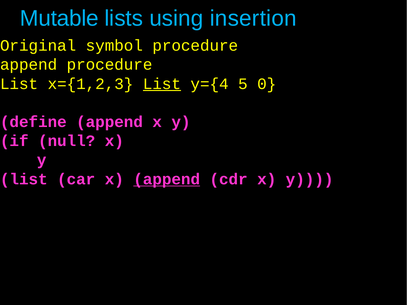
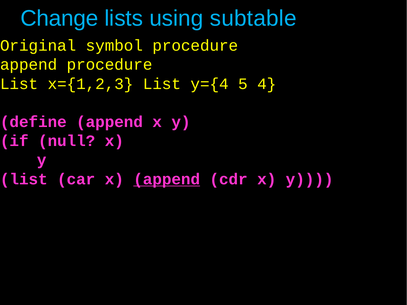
Mutable: Mutable -> Change (59, 18)
insertion: insertion -> subtable (253, 18)
List underline: present -> none (162, 84)
0: 0 -> 4 (267, 84)
